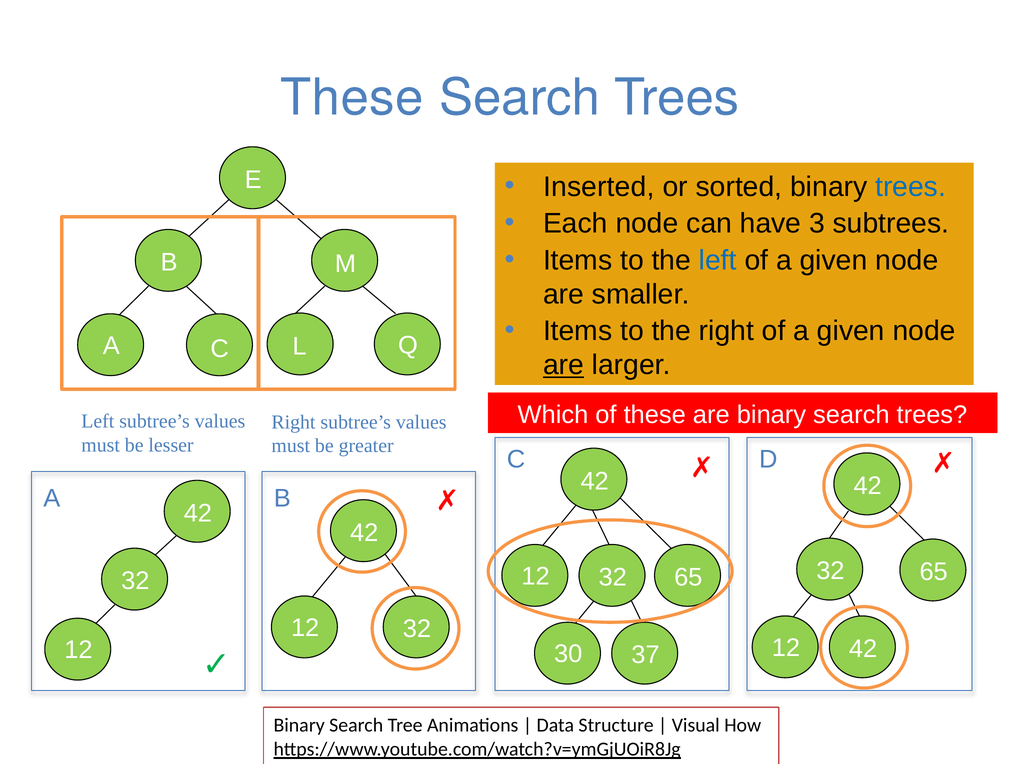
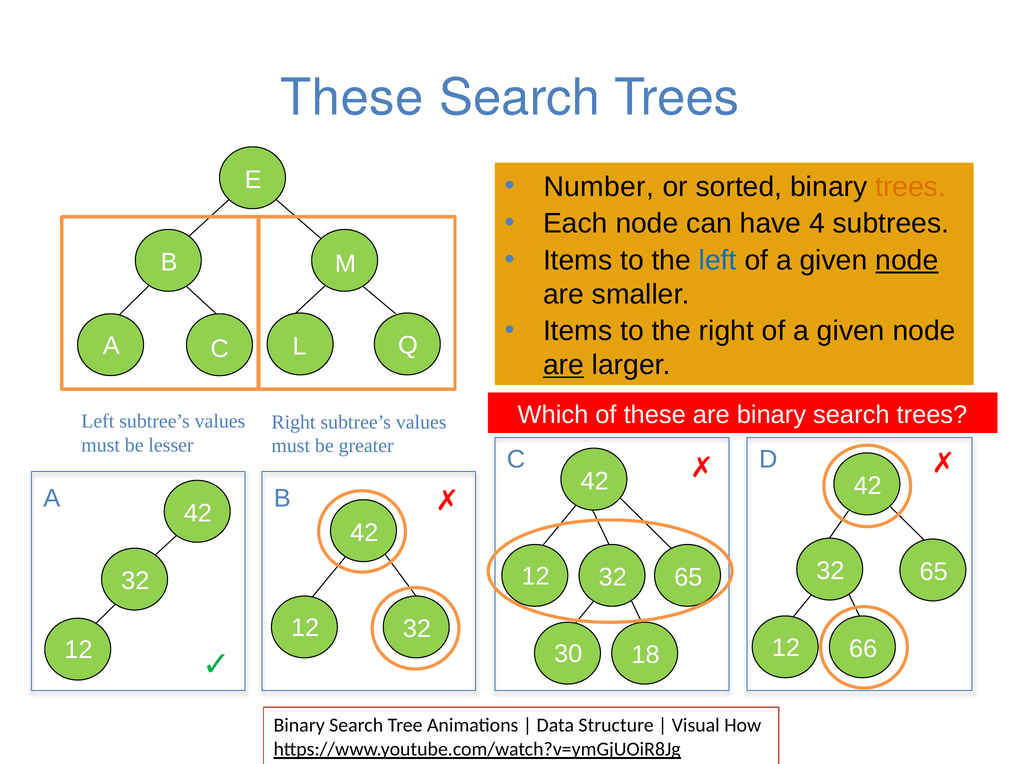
Inserted: Inserted -> Number (599, 187)
trees colour: blue -> orange (911, 187)
3: 3 -> 4 (817, 224)
node underline: none -> present (907, 260)
12 42: 42 -> 66 (863, 649)
37: 37 -> 18 (645, 655)
